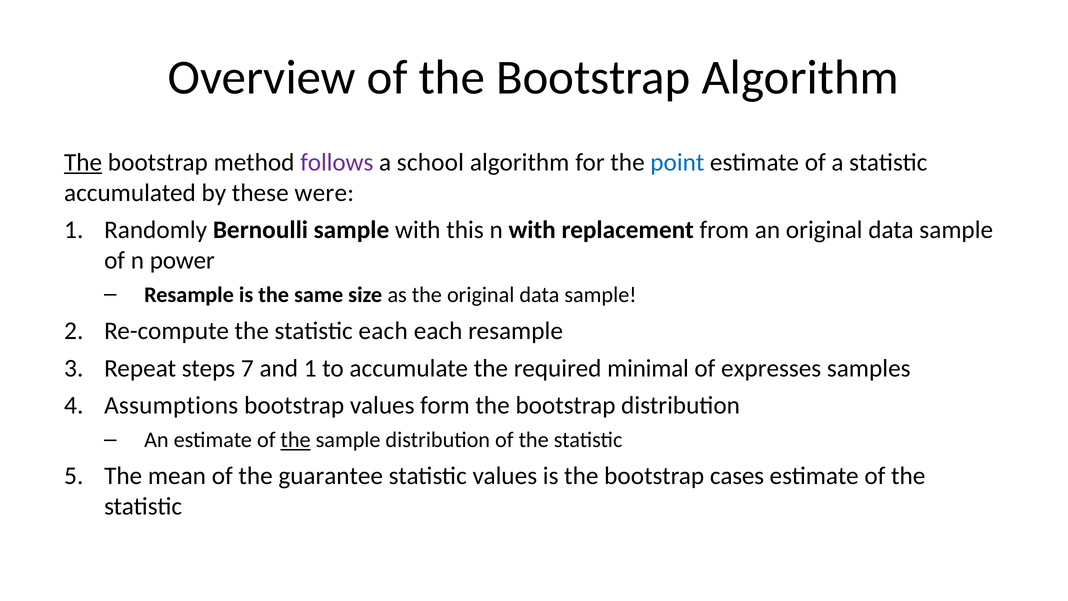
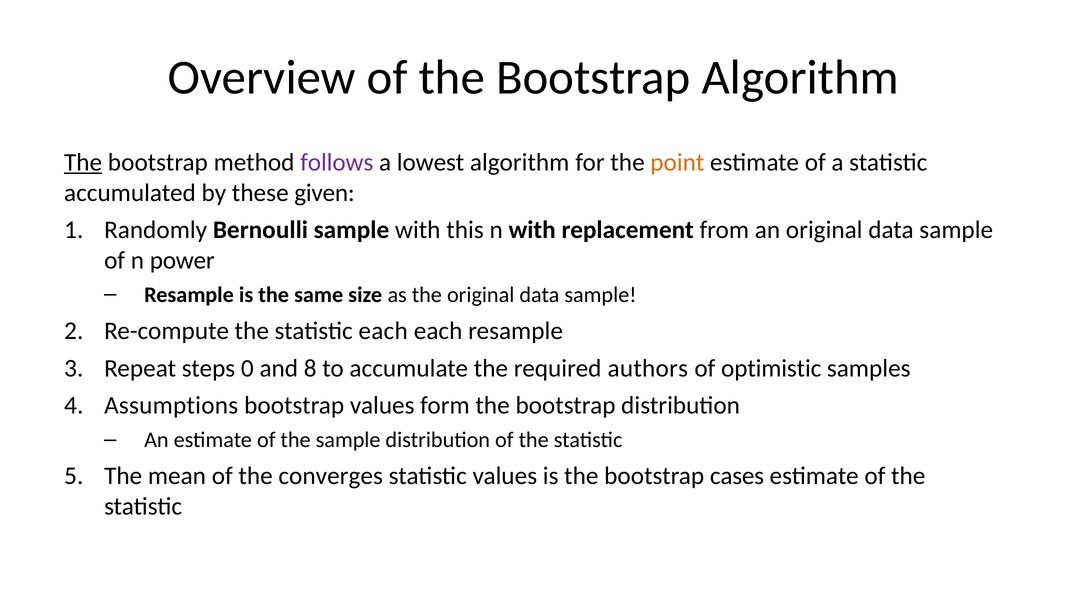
school: school -> lowest (431, 162)
point colour: blue -> orange (677, 162)
were: were -> given (324, 193)
7: 7 -> 0 (247, 368)
and 1: 1 -> 8 (310, 368)
minimal: minimal -> authors (648, 368)
expresses: expresses -> optimistic (771, 368)
the underline: present -> none (296, 440)
guarantee: guarantee -> converges (331, 476)
